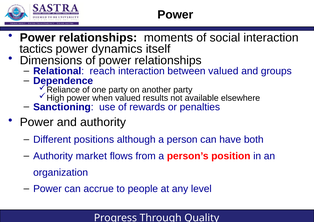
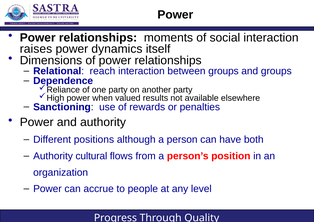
tactics: tactics -> raises (36, 49)
between valued: valued -> groups (223, 71)
market: market -> cultural (91, 156)
